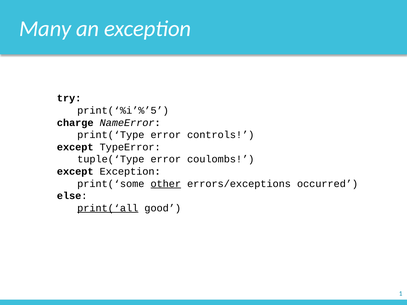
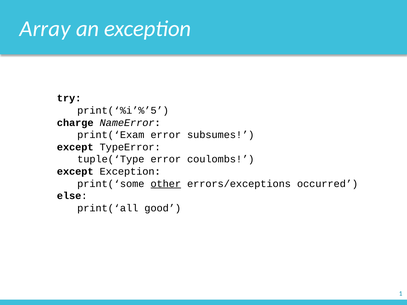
Many: Many -> Array (45, 29)
print(‘Type: print(‘Type -> print(‘Exam (111, 135)
controls: controls -> subsumes (221, 135)
print(‘all underline: present -> none (108, 208)
